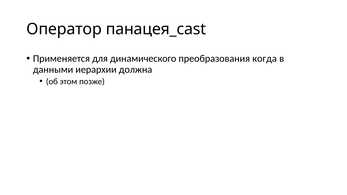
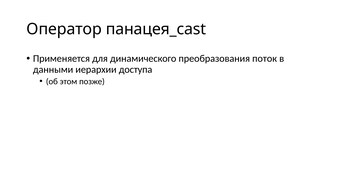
когда: когда -> поток (265, 59)
должна: должна -> доступа (136, 70)
